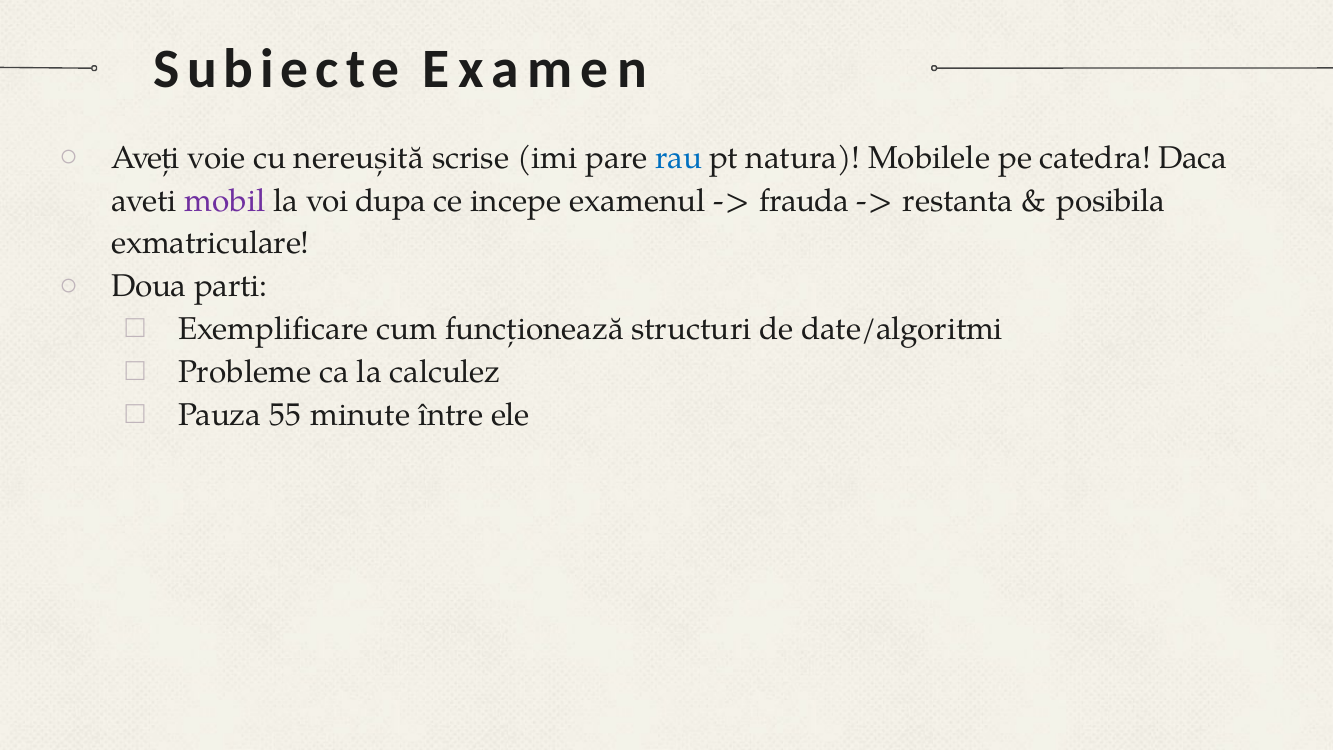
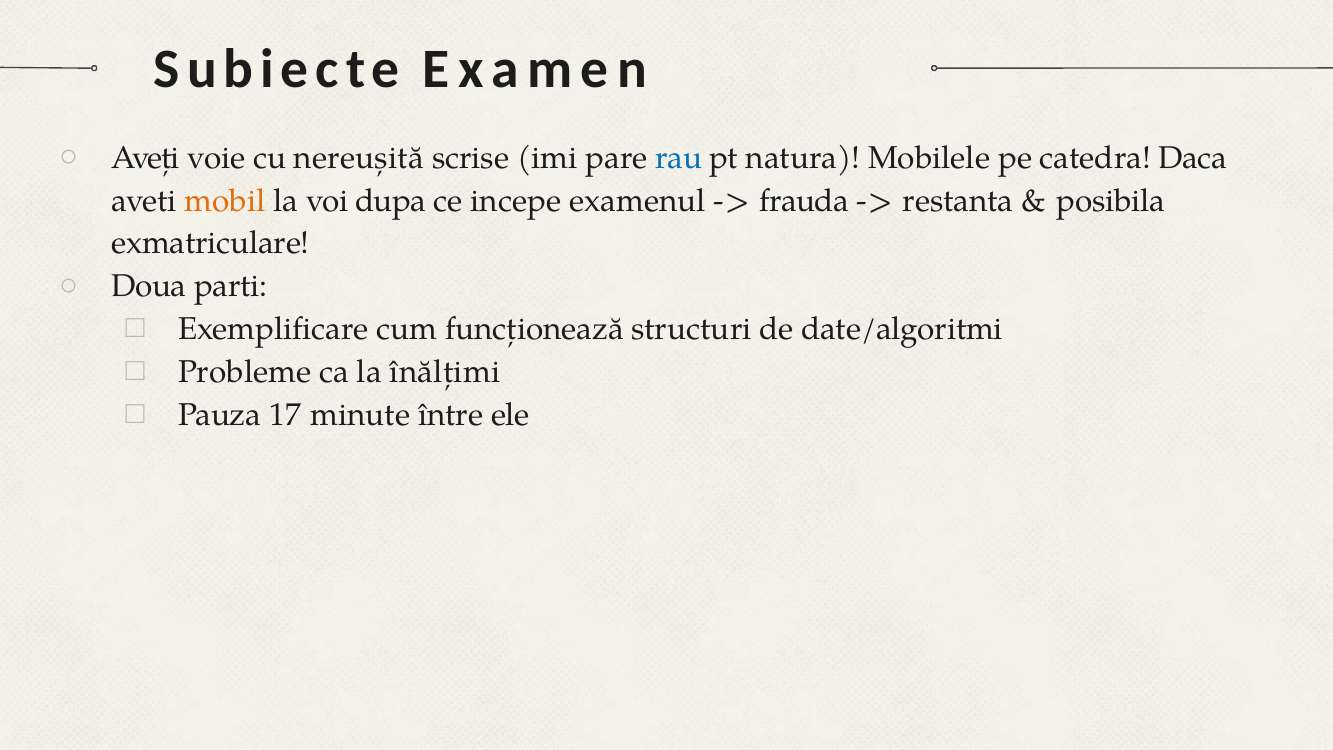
mobil colour: purple -> orange (225, 201)
calculez: calculez -> înălțimi (445, 372)
55: 55 -> 17 (285, 415)
